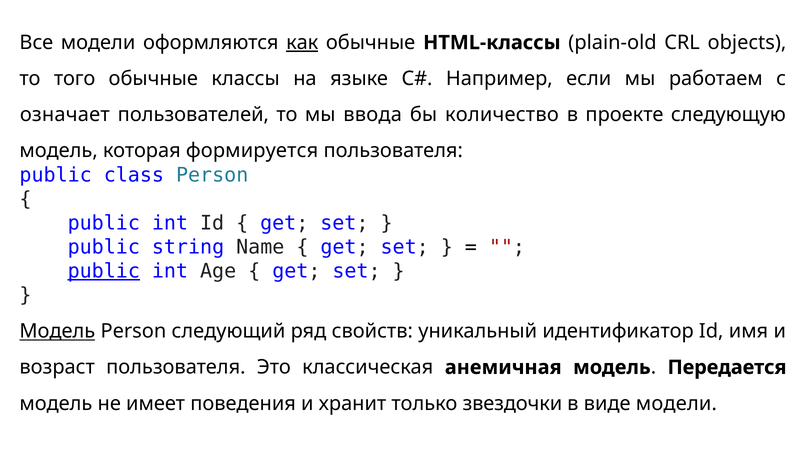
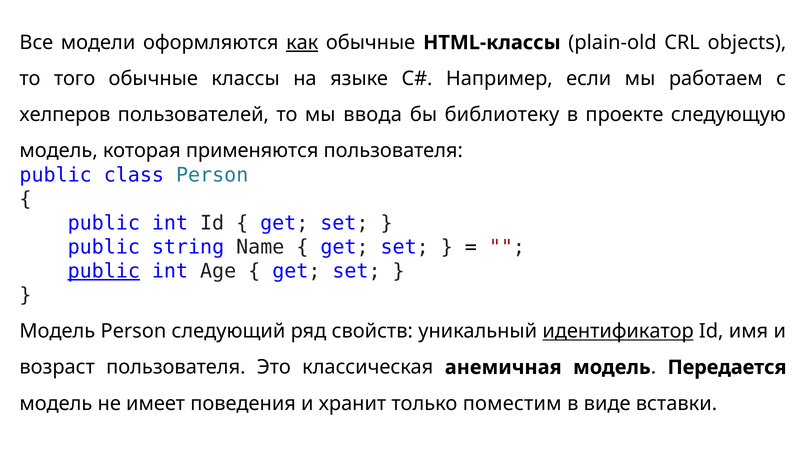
означает: означает -> хелперов (65, 115)
количество: количество -> библиотеку (502, 115)
формируется: формируется -> применяются (252, 151)
Модель underline: present -> none (57, 331)
идентификатор underline: none -> present (618, 331)
звездочки: звездочки -> поместим (512, 403)
виде модели: модели -> вставки (676, 403)
